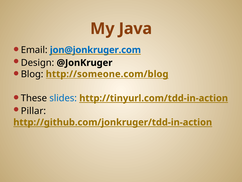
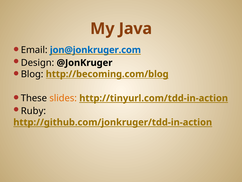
http://someone.com/blog: http://someone.com/blog -> http://becoming.com/blog (107, 74)
slides colour: blue -> orange (63, 98)
Pillar: Pillar -> Ruby (33, 111)
